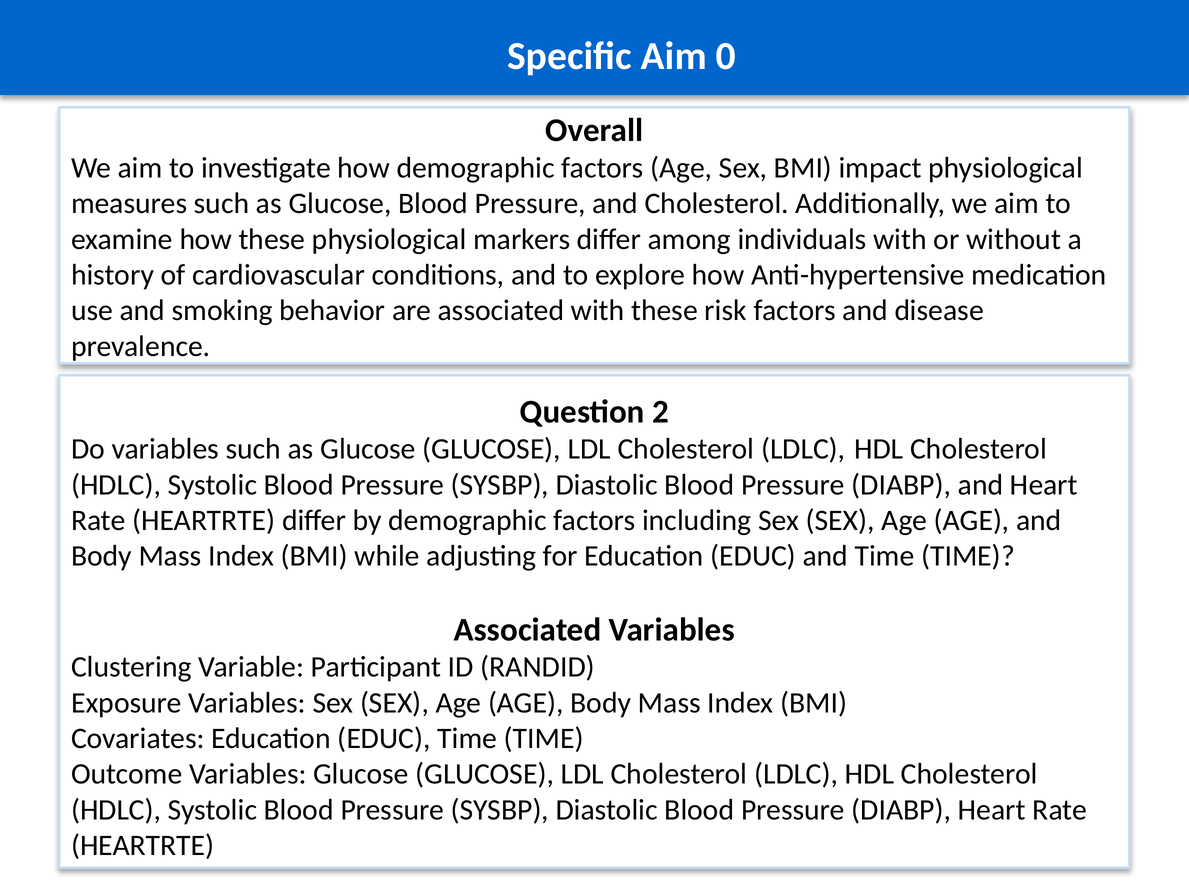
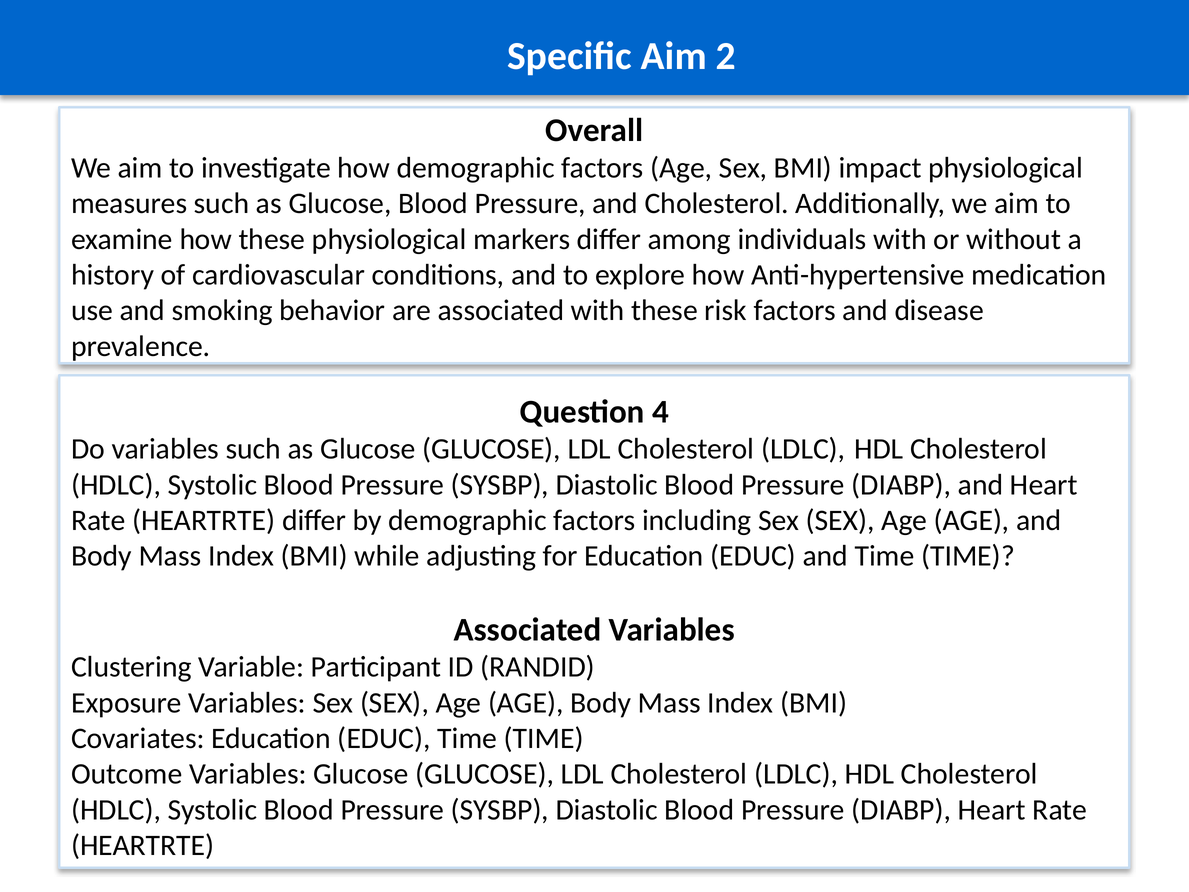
0: 0 -> 2 (726, 56)
2: 2 -> 4 (660, 412)
